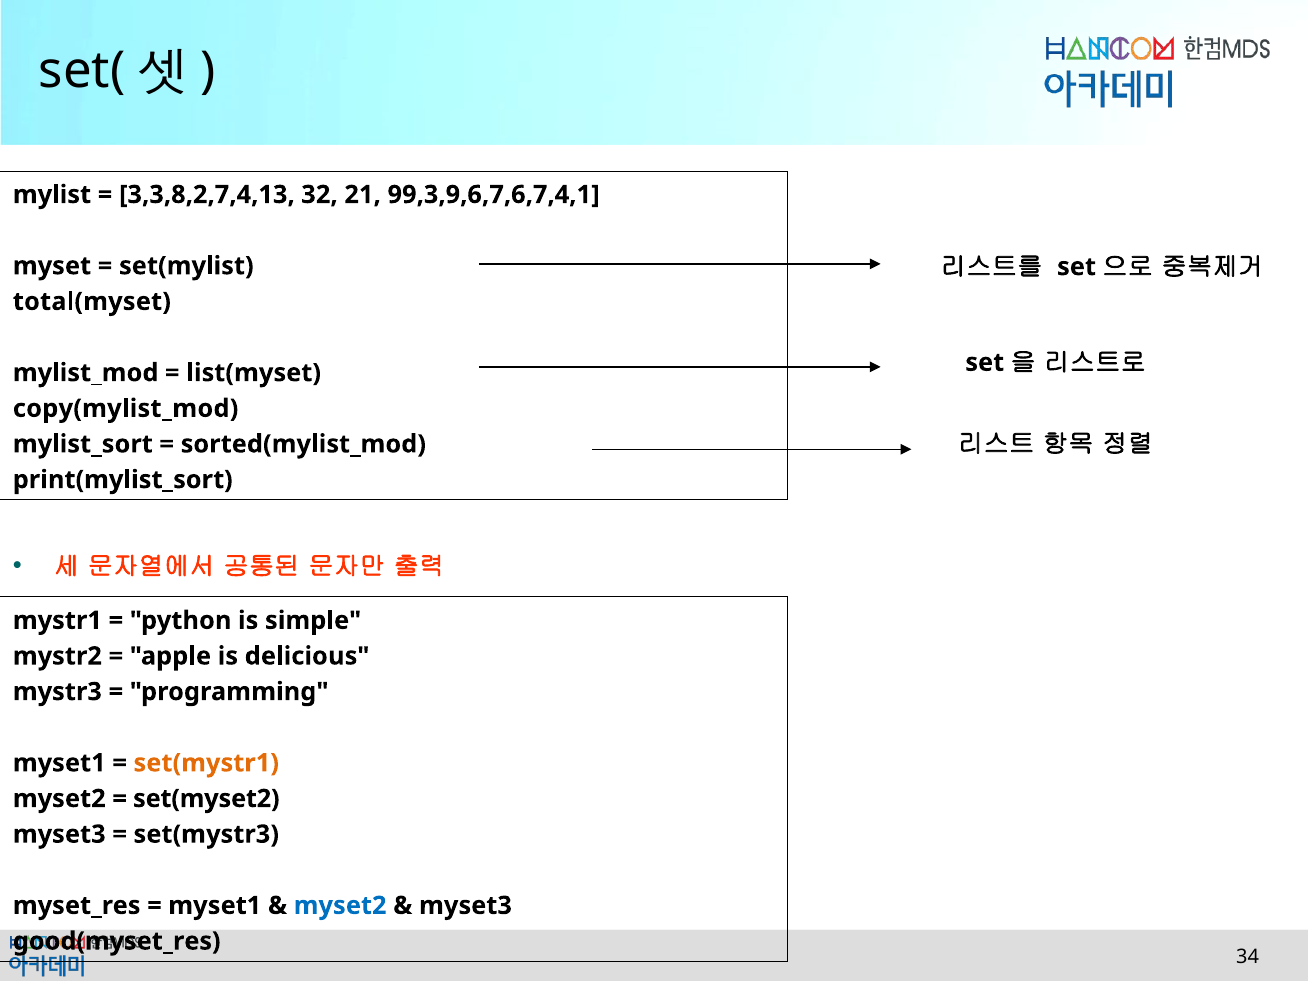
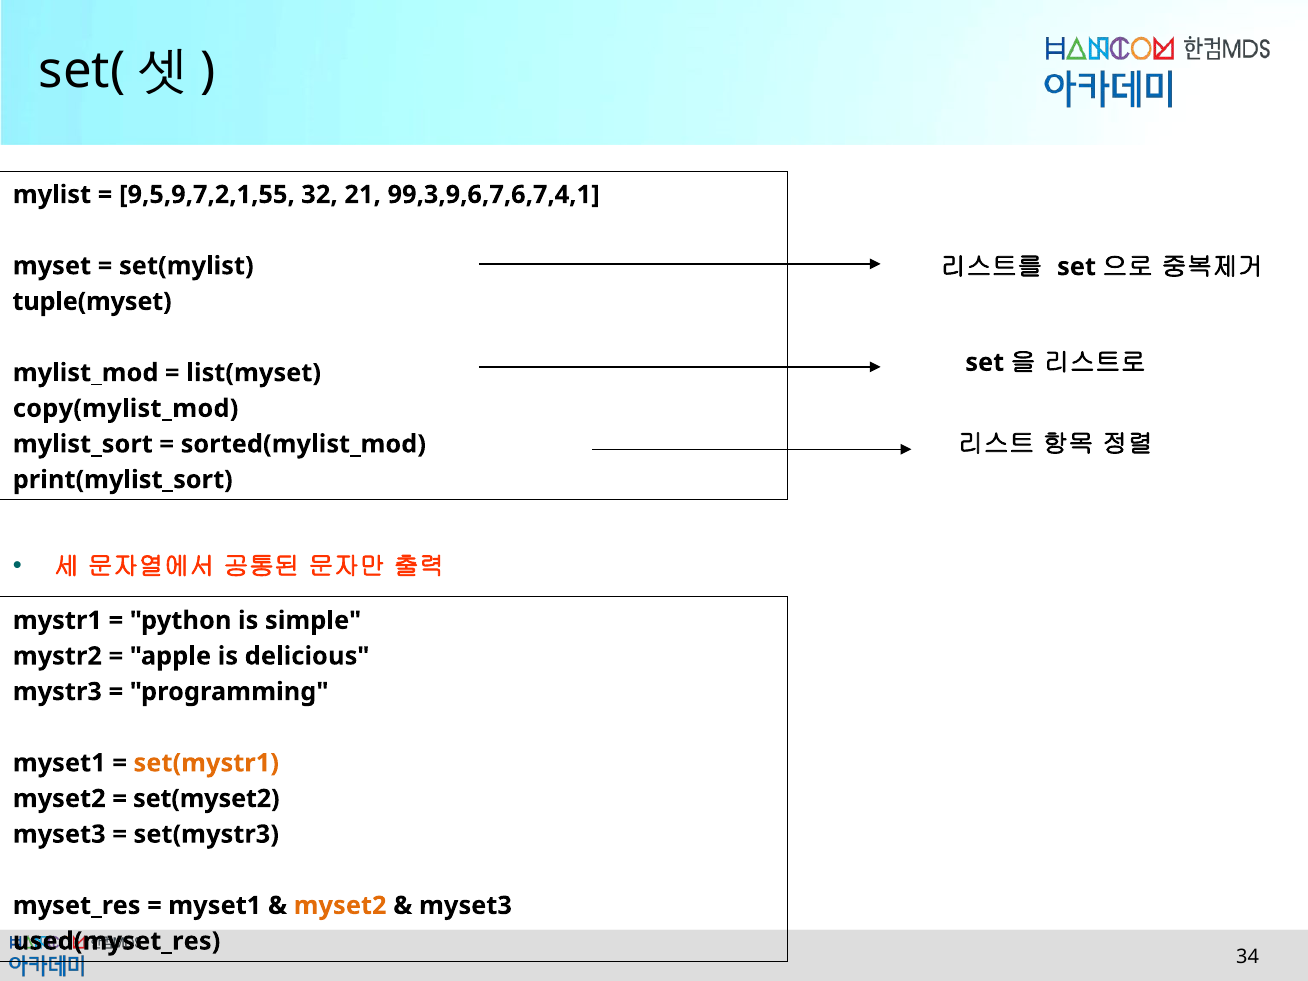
3,3,8,2,7,4,13: 3,3,8,2,7,4,13 -> 9,5,9,7,2,1,55 (207, 195)
total(myset: total(myset -> tuple(myset (92, 302)
myset2 colour: blue -> orange (340, 906)
good(myset_res: good(myset_res -> used(myset_res (117, 941)
